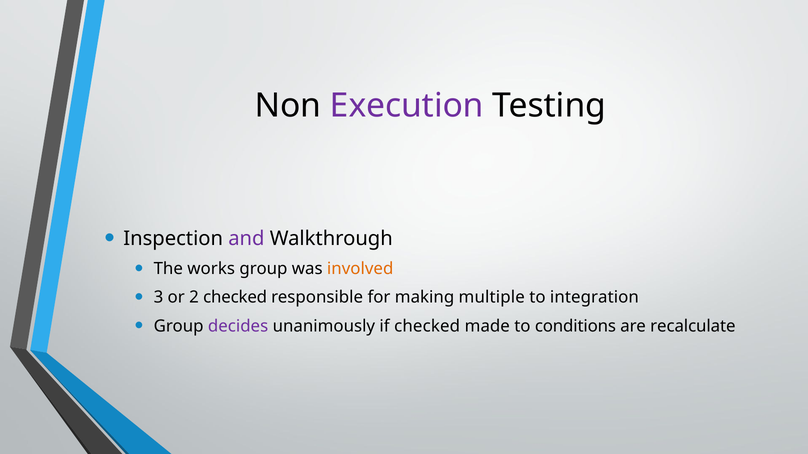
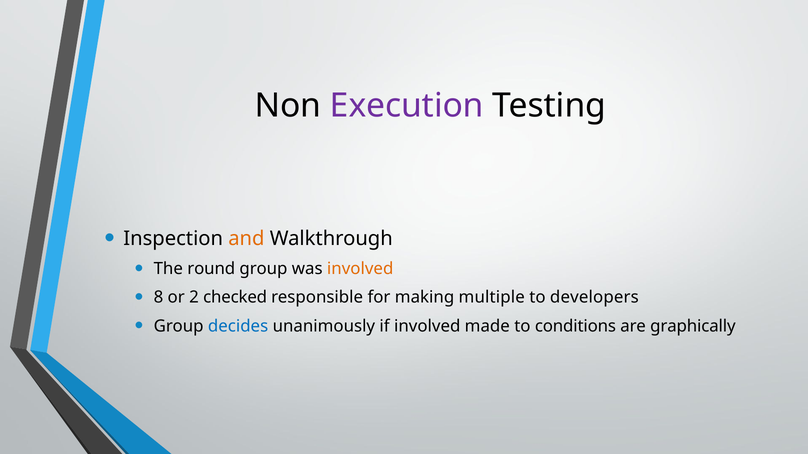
and colour: purple -> orange (246, 239)
works: works -> round (211, 269)
3: 3 -> 8 (158, 298)
integration: integration -> developers (594, 298)
decides colour: purple -> blue (238, 326)
if checked: checked -> involved (427, 326)
recalculate: recalculate -> graphically (693, 326)
